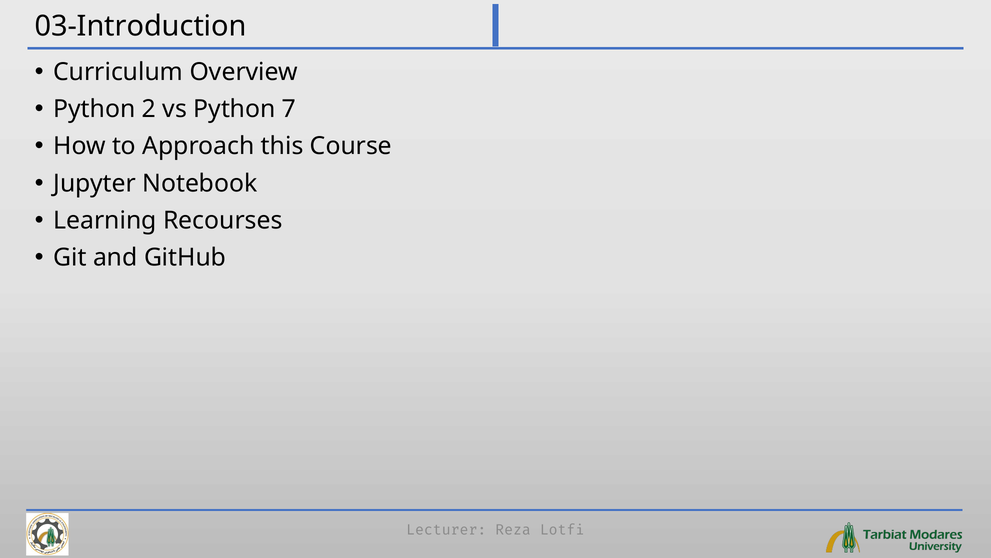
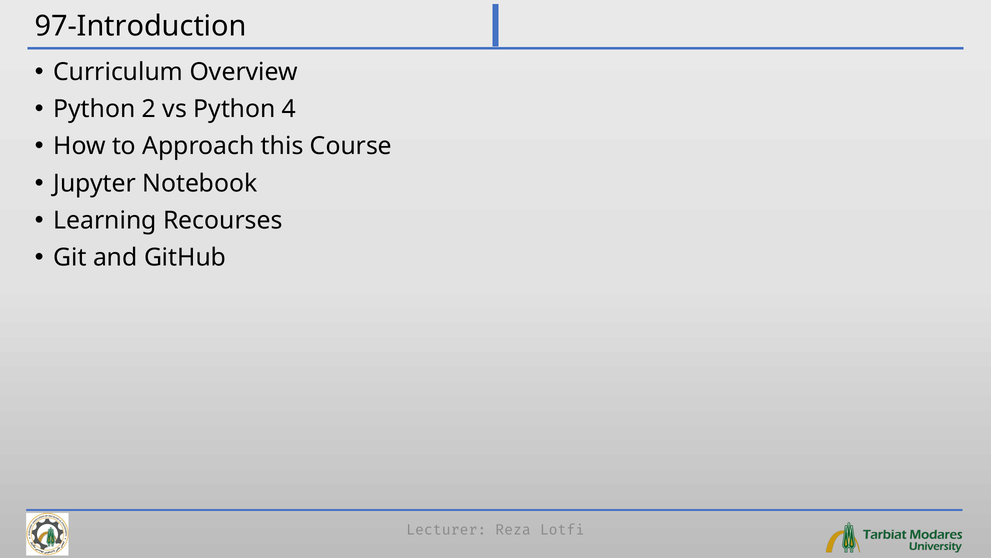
03-Introduction: 03-Introduction -> 97-Introduction (141, 26)
7: 7 -> 4 (289, 109)
